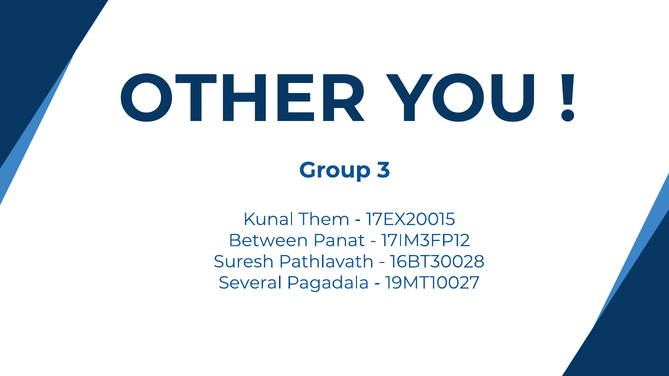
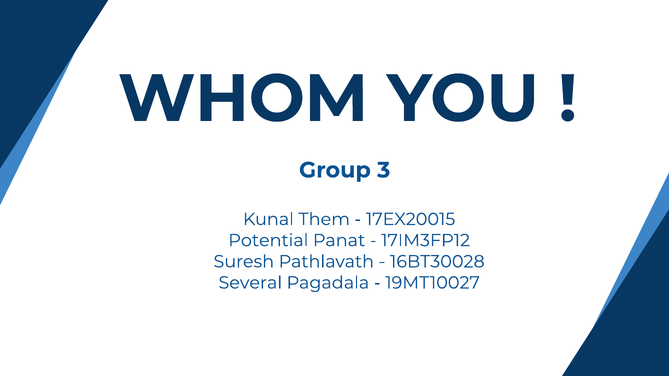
OTHER: OTHER -> WHOM (243, 99)
Between: Between -> Potential (268, 241)
